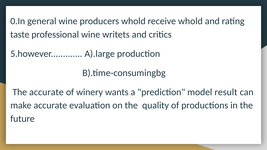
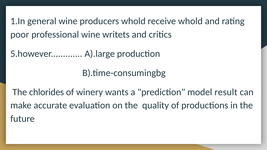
0.In: 0.In -> 1.In (18, 21)
taste: taste -> poor (20, 35)
The accurate: accurate -> chlorides (47, 92)
